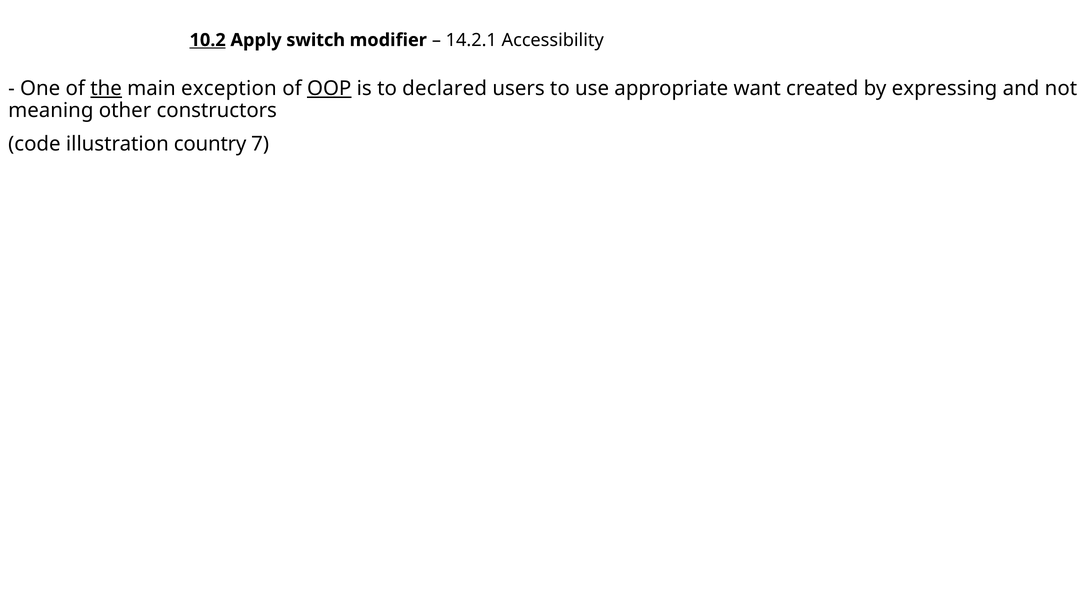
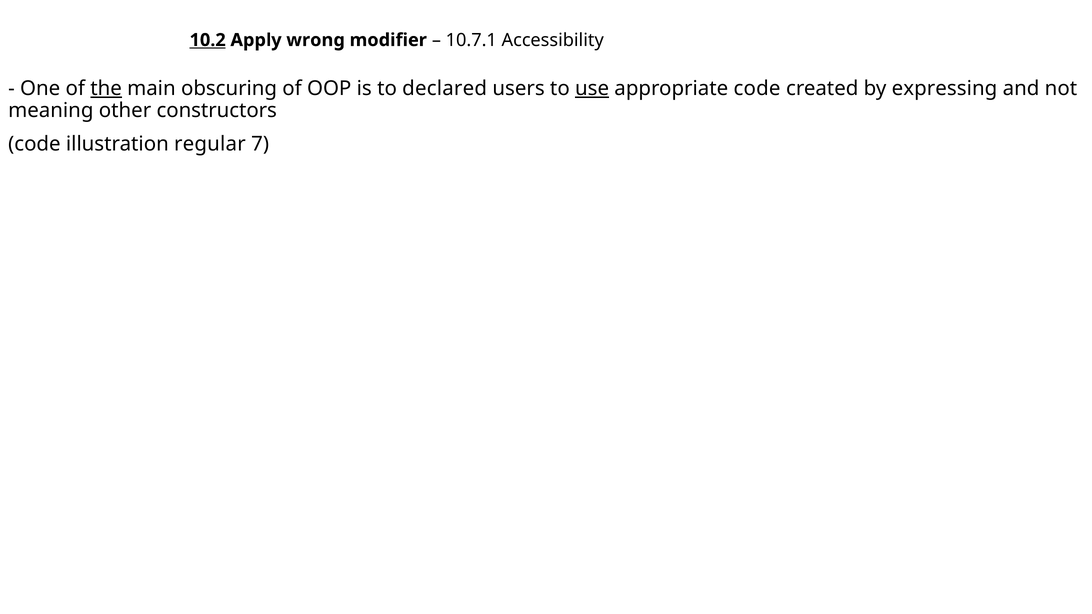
switch: switch -> wrong (316, 40)
14.2.1: 14.2.1 -> 10.7.1 (471, 40)
exception: exception -> obscuring (229, 89)
OOP underline: present -> none (329, 89)
use underline: none -> present (592, 89)
appropriate want: want -> code (757, 89)
country: country -> regular (210, 144)
